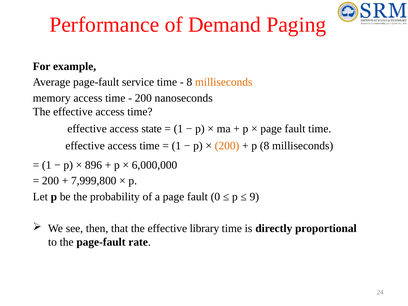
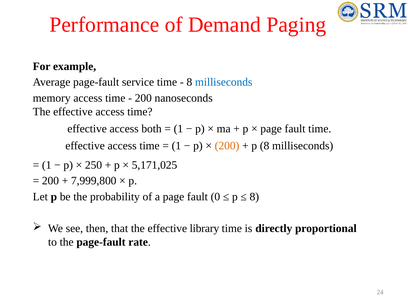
milliseconds colour: orange -> blue (224, 82)
state: state -> both (152, 129)
896: 896 -> 250 (94, 165)
6,000,000: 6,000,000 -> 5,171,025 (155, 165)
9: 9 -> 8 (254, 197)
